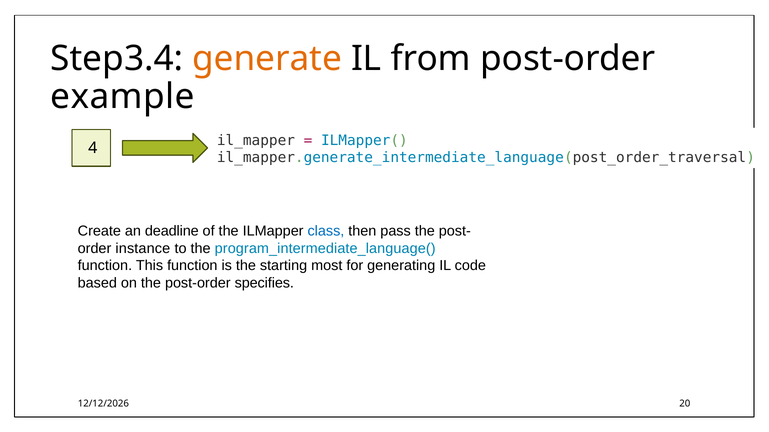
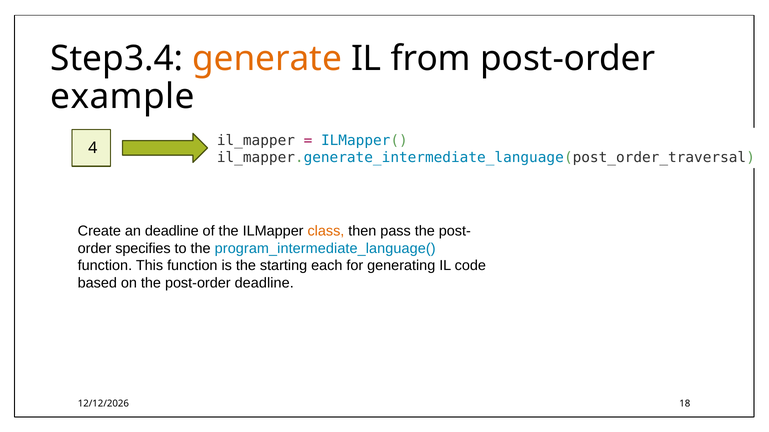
class colour: blue -> orange (326, 231)
instance: instance -> specifies (143, 249)
most: most -> each (327, 266)
post-order specifies: specifies -> deadline (264, 283)
20: 20 -> 18 (685, 404)
